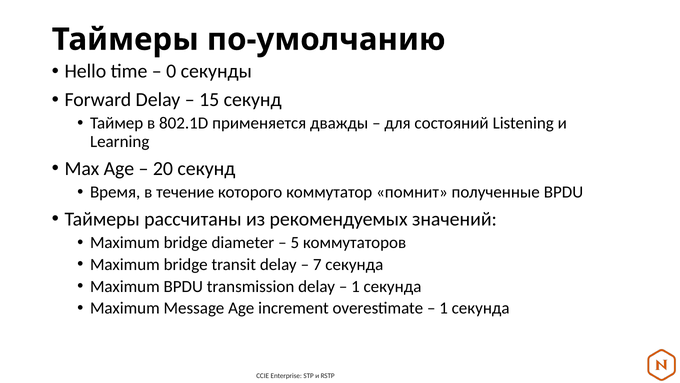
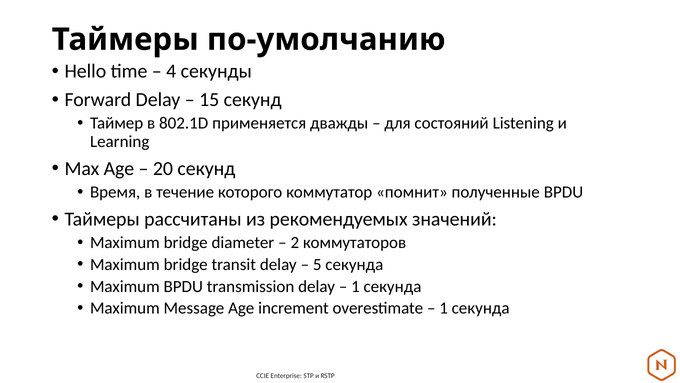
0: 0 -> 4 (171, 71)
5: 5 -> 2 (295, 242)
7: 7 -> 5 (317, 264)
